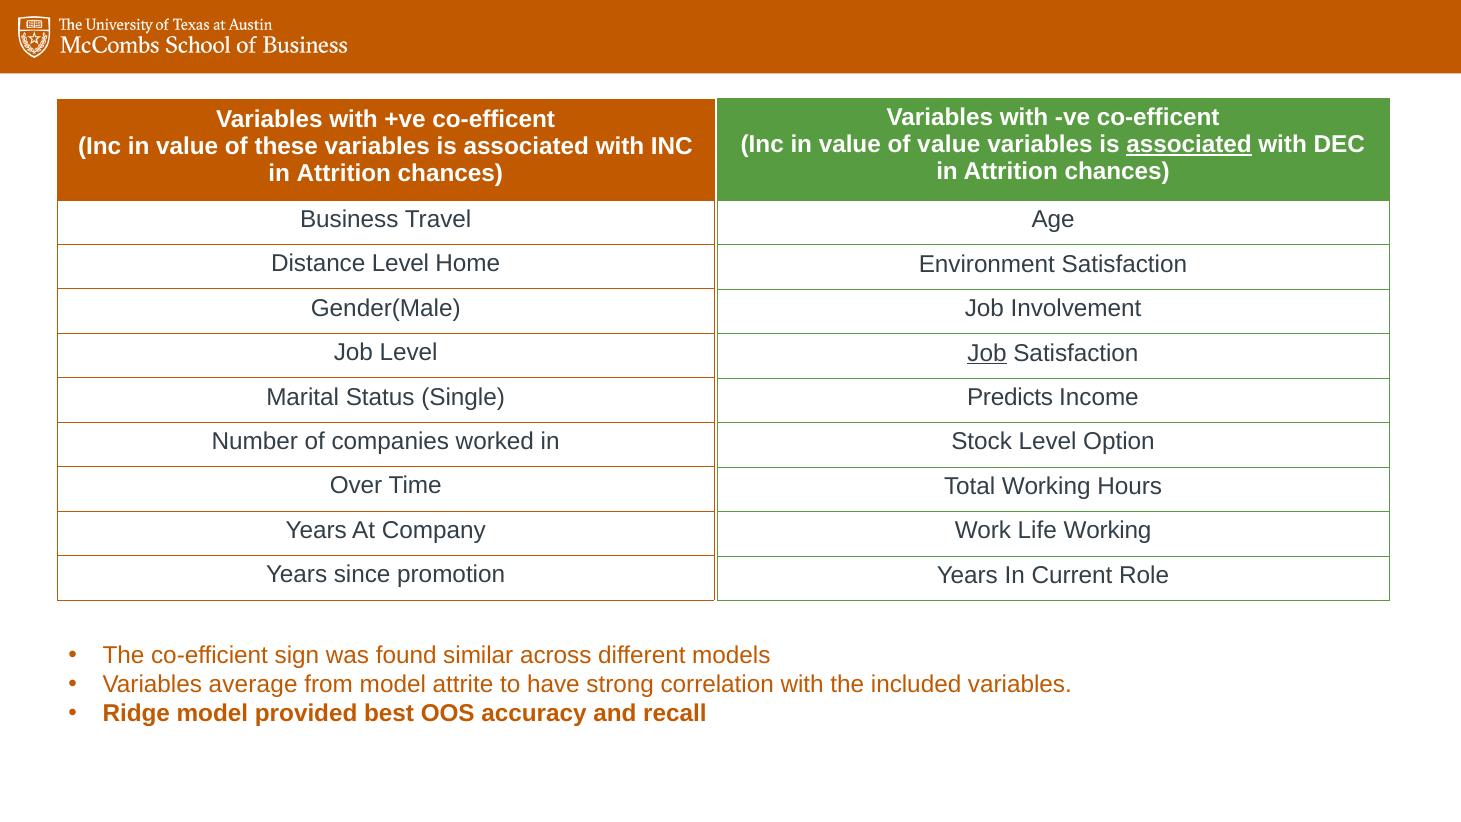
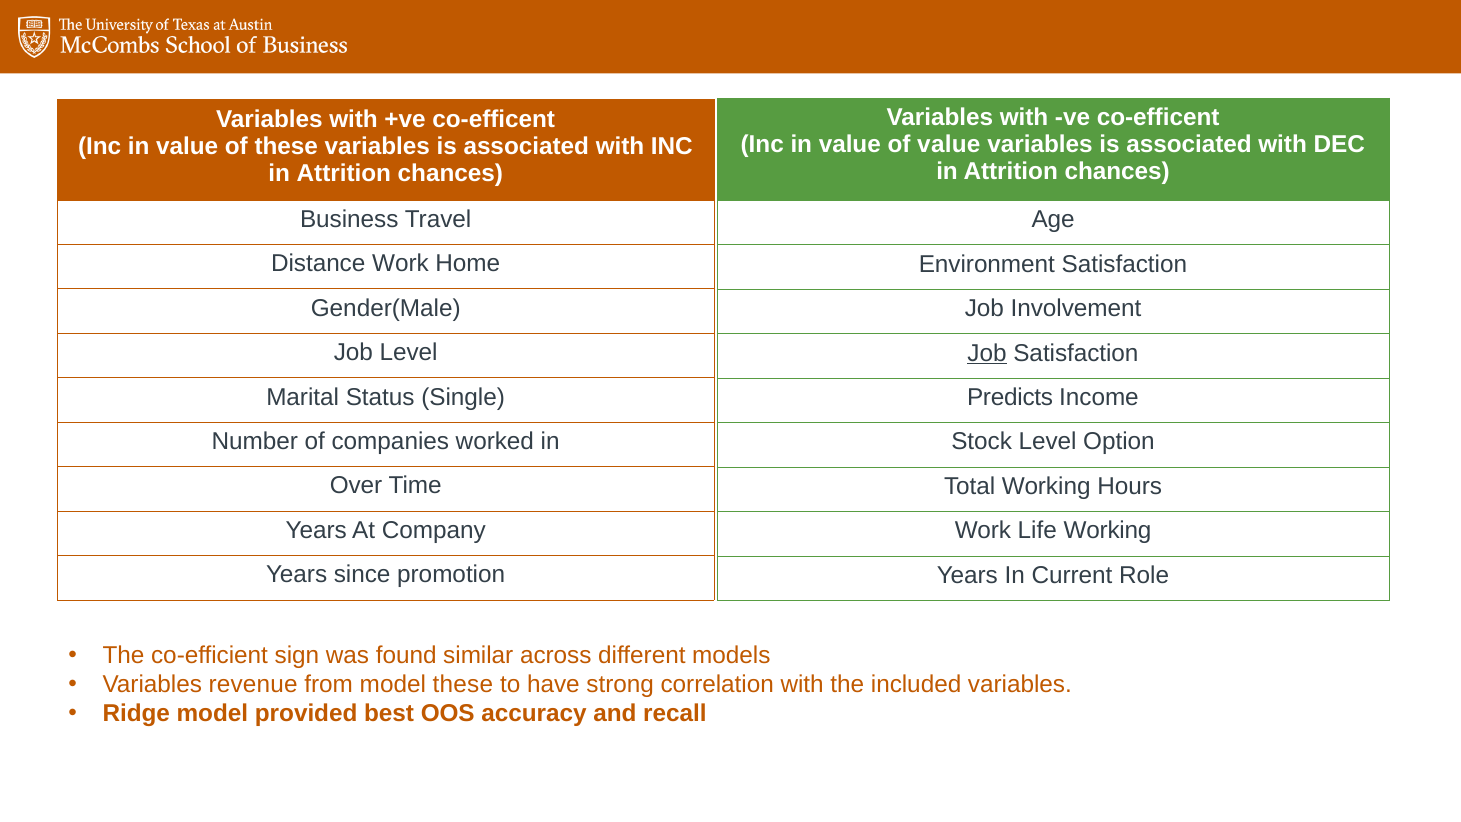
associated underline: present -> none (1189, 145)
Distance Level: Level -> Work (400, 264)
average: average -> revenue (253, 685)
model attrite: attrite -> these (463, 685)
